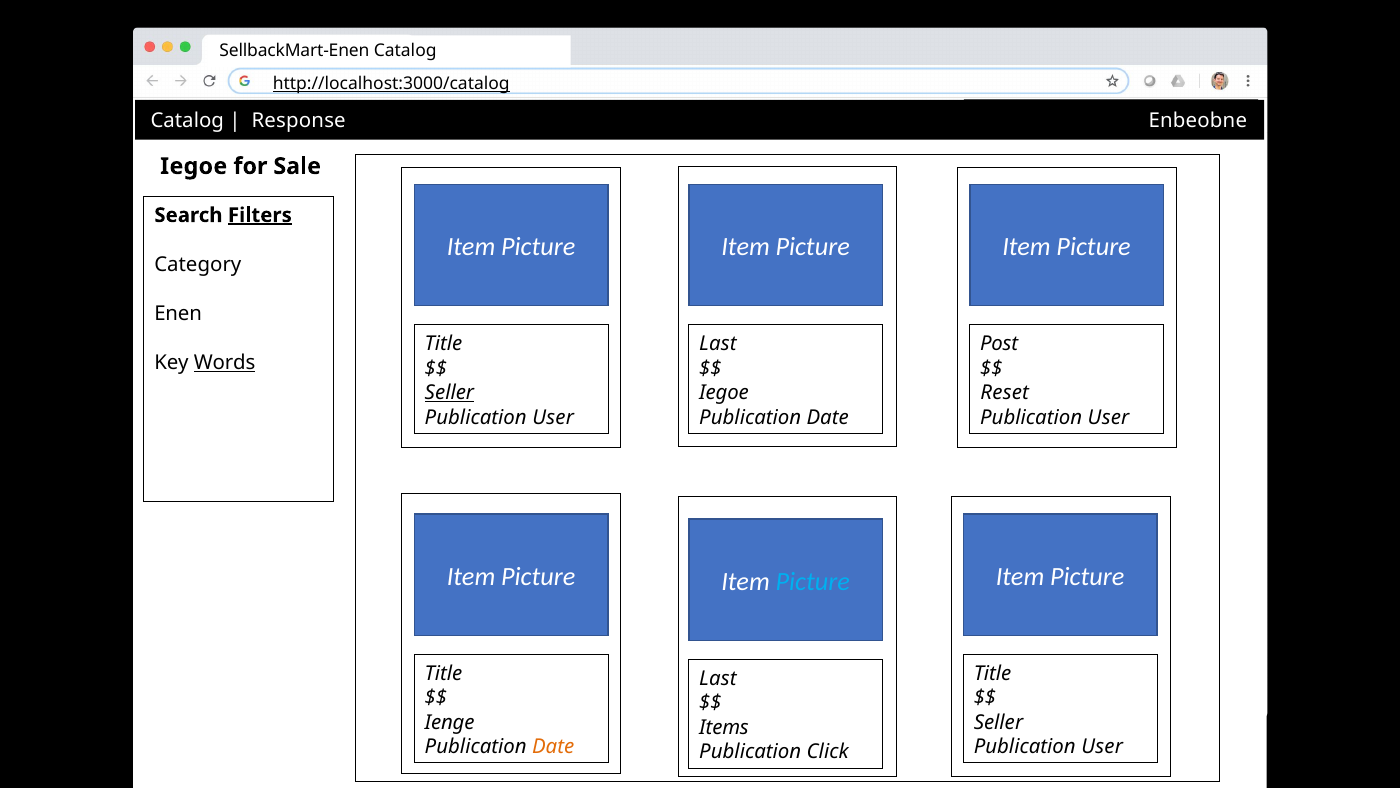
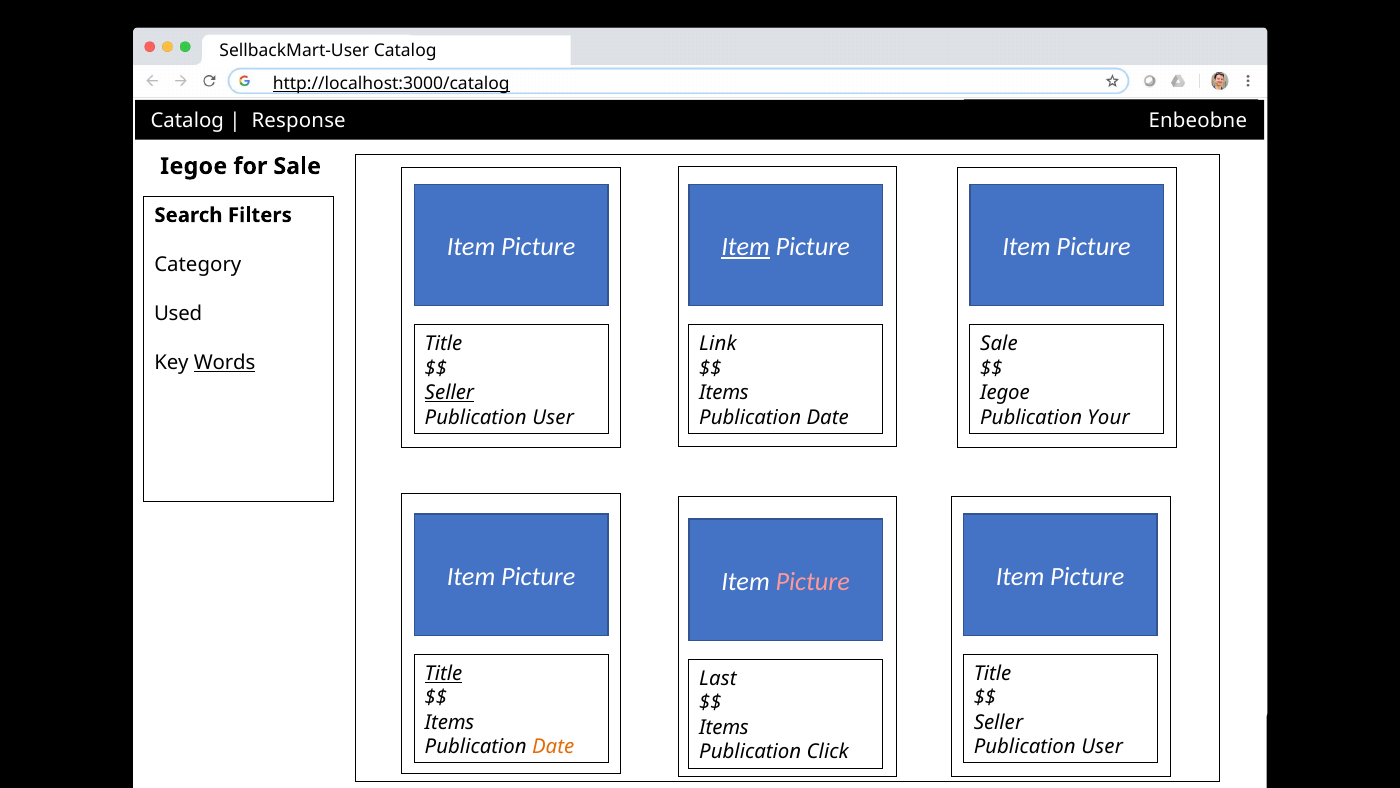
SellbackMart-Enen: SellbackMart-Enen -> SellbackMart-User (294, 50)
Filters underline: present -> none (260, 215)
Item underline: none -> present (746, 247)
Enen: Enen -> Used (178, 313)
Last: Last -> Link (718, 344)
Post: Post -> Sale (999, 344)
Iegoe: Iegoe -> Items (724, 393)
Reset: Reset -> Iegoe (1005, 393)
User: User -> Your (1109, 417)
Picture colour: light blue -> pink (813, 581)
Title underline: none -> present (444, 673)
Ienge: Ienge -> Items (450, 722)
